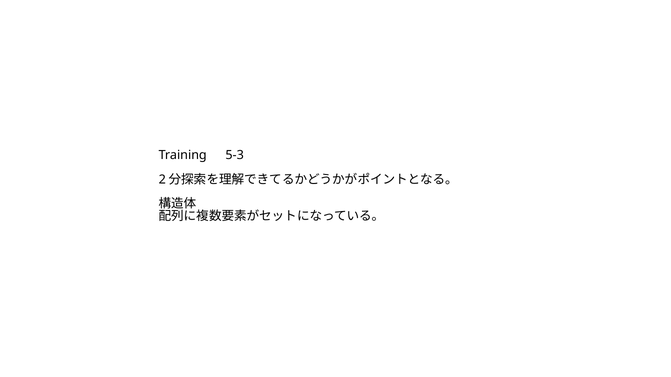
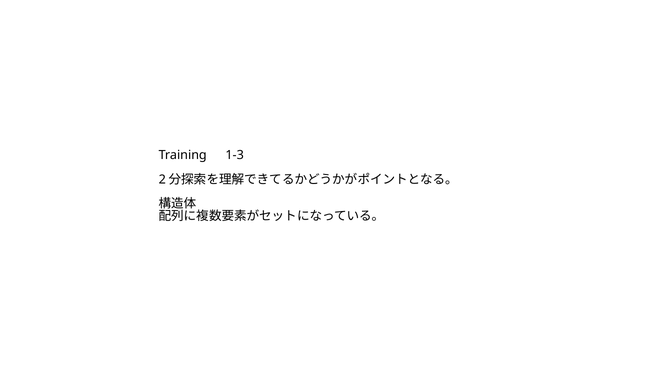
5-3: 5-3 -> 1-3 (235, 155)
